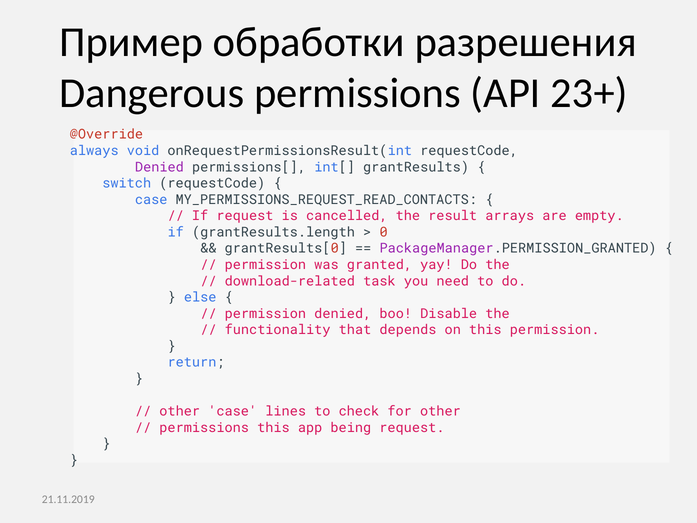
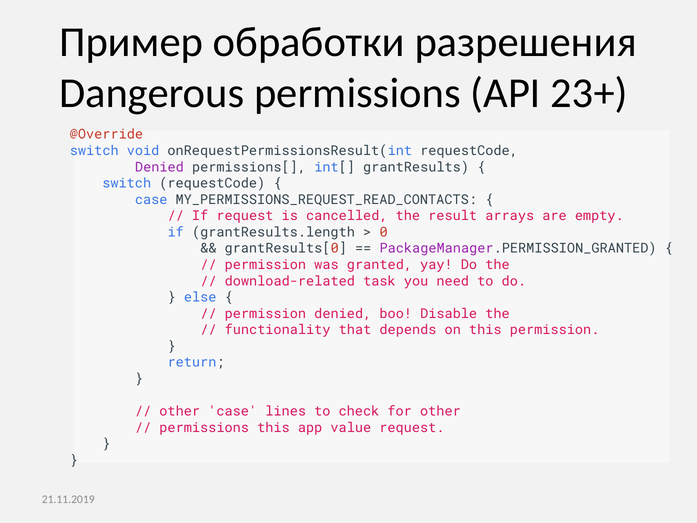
always: always -> switch (94, 151)
being: being -> value (351, 427)
